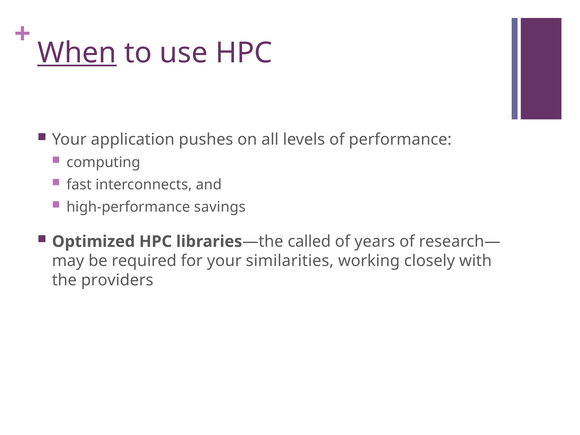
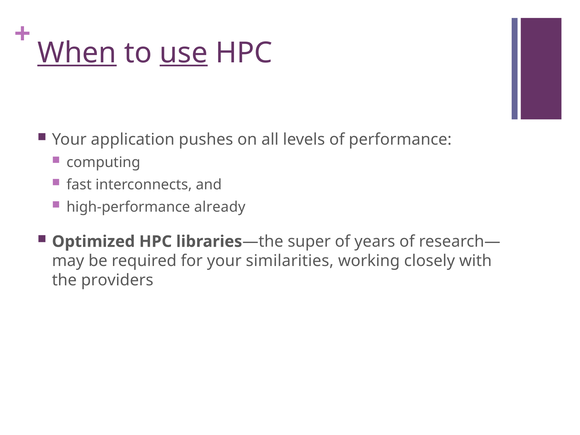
use underline: none -> present (184, 53)
savings: savings -> already (220, 207)
called: called -> super (309, 242)
